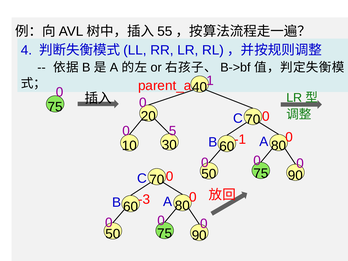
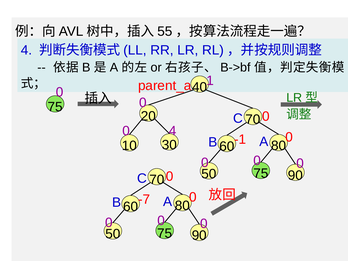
0 5: 5 -> 4 (173, 131)
-3: -3 -> -7 (144, 199)
